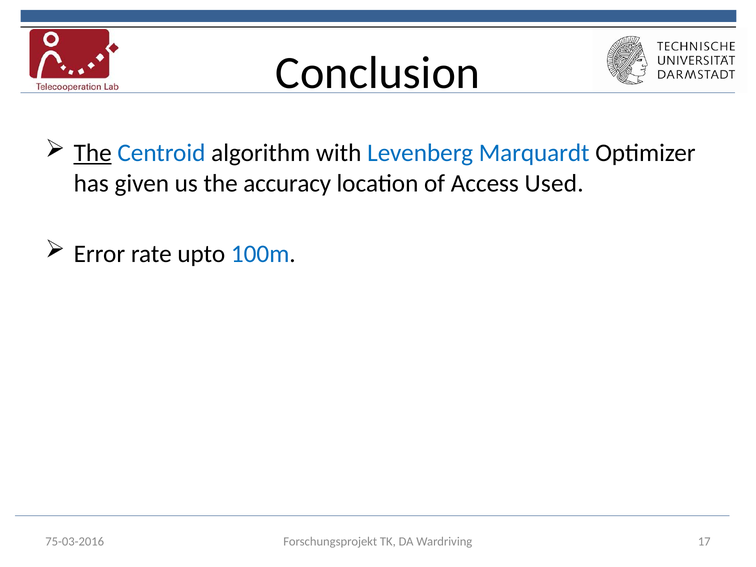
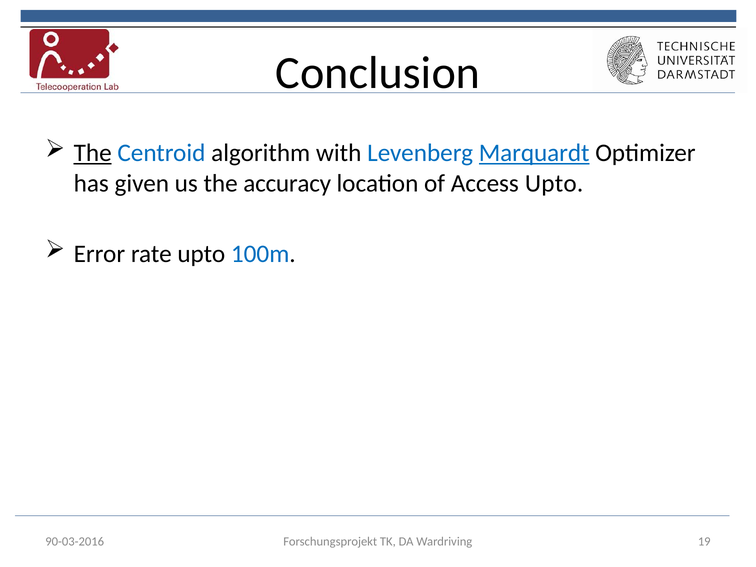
Marquardt underline: none -> present (534, 153)
Access Used: Used -> Upto (554, 183)
17: 17 -> 19 (704, 541)
75-03-2016: 75-03-2016 -> 90-03-2016 (75, 541)
